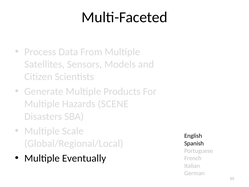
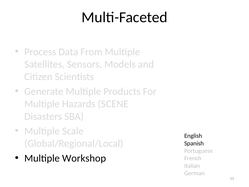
Eventually: Eventually -> Workshop (84, 158)
